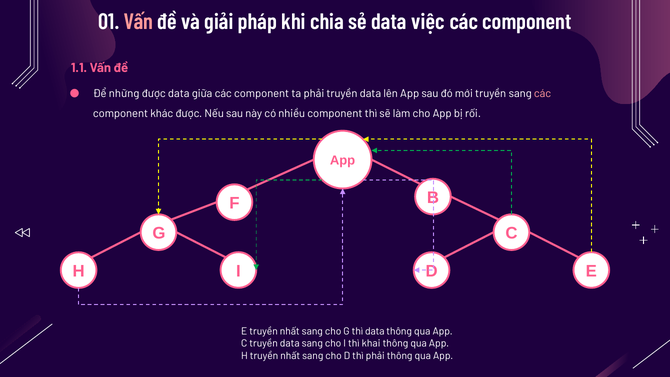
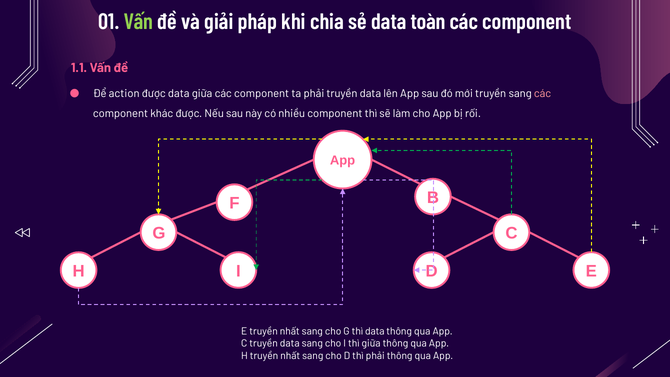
Vấn colour: pink -> light green (138, 22)
việc: việc -> toàn (428, 22)
những: những -> action (124, 93)
thì khai: khai -> giữa (371, 343)
